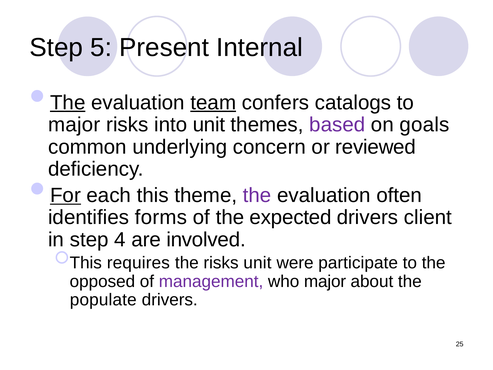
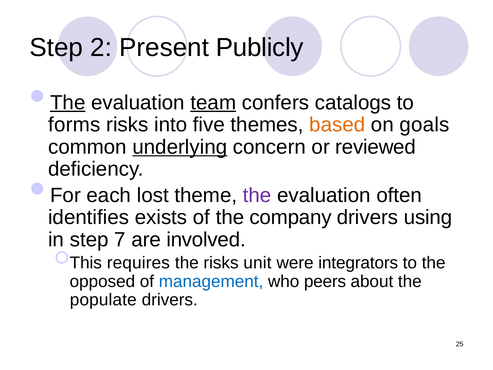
5: 5 -> 2 (101, 47)
Internal: Internal -> Publicly (260, 47)
major: major -> forms (74, 125)
into unit: unit -> five (209, 125)
based colour: purple -> orange (337, 125)
underlying underline: none -> present (180, 147)
For underline: present -> none (65, 195)
each this: this -> lost (153, 195)
forms: forms -> exists (161, 217)
expected: expected -> company (291, 217)
client: client -> using (428, 217)
4: 4 -> 7 (120, 240)
participate: participate -> integrators (358, 263)
management colour: purple -> blue (211, 281)
who major: major -> peers (325, 281)
